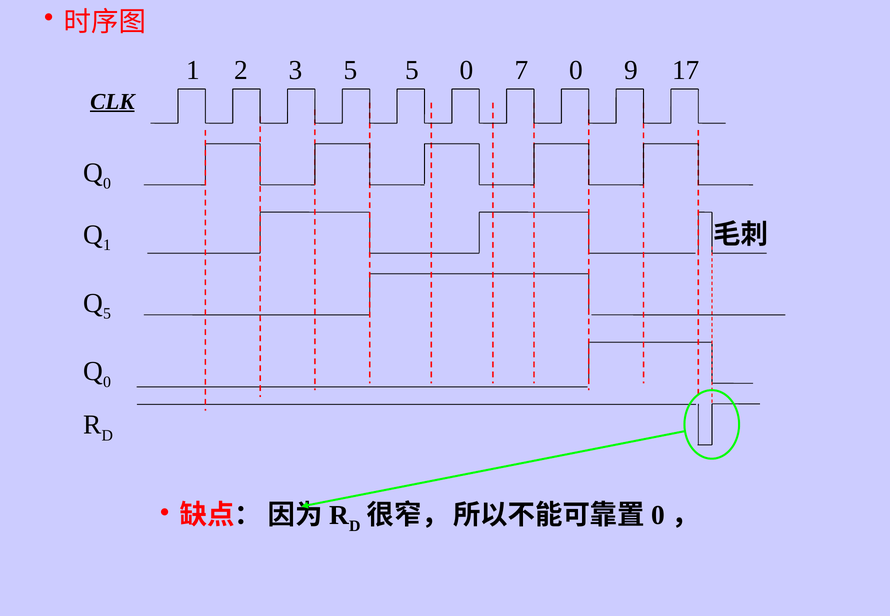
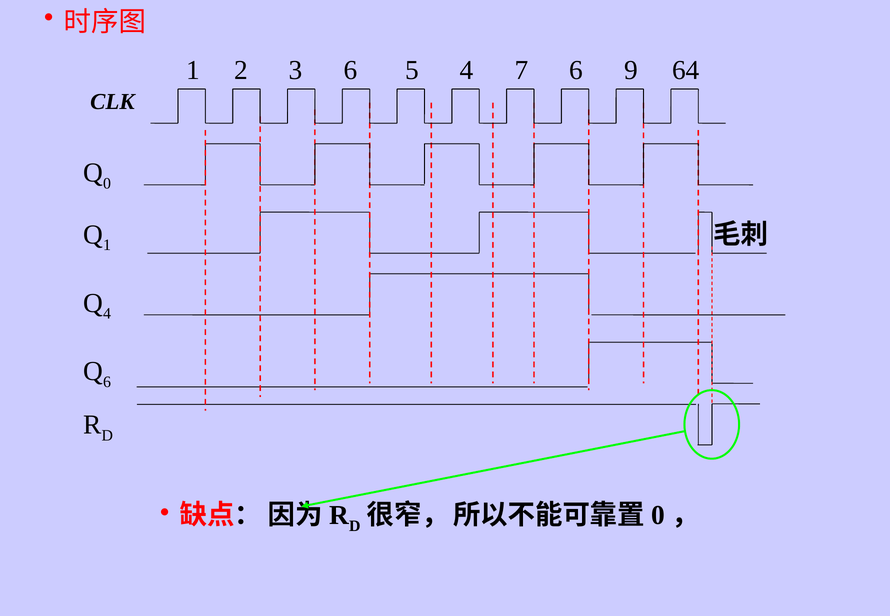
3 5: 5 -> 6 (350, 70)
5 0: 0 -> 4 (467, 70)
7 0: 0 -> 6 (576, 70)
17: 17 -> 64 (686, 70)
CLK underline: present -> none (112, 101)
5: 5 -> 4 (107, 314)
0: 0 -> 6 (107, 382)
